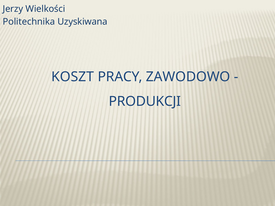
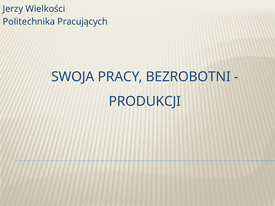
Uzyskiwana: Uzyskiwana -> Pracujących (83, 22)
KOSZT: KOSZT -> SWOJA (73, 77)
ZAWODOWO: ZAWODOWO -> BEZROBOTNI (188, 77)
